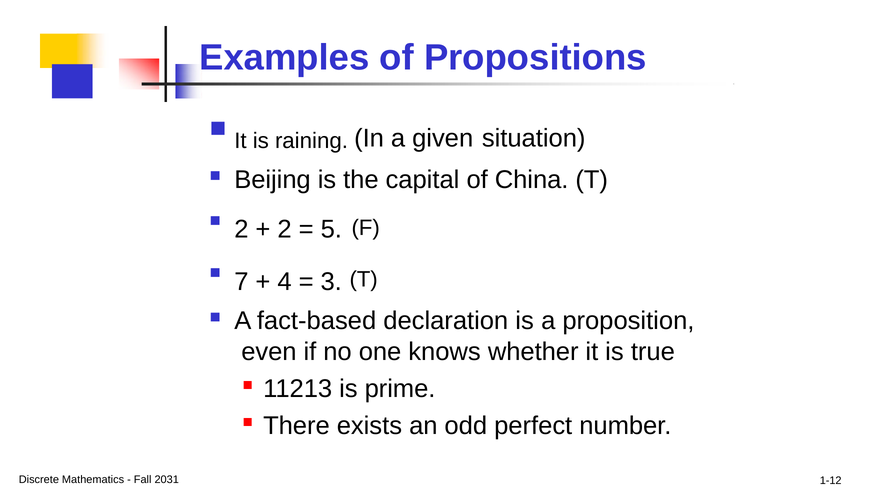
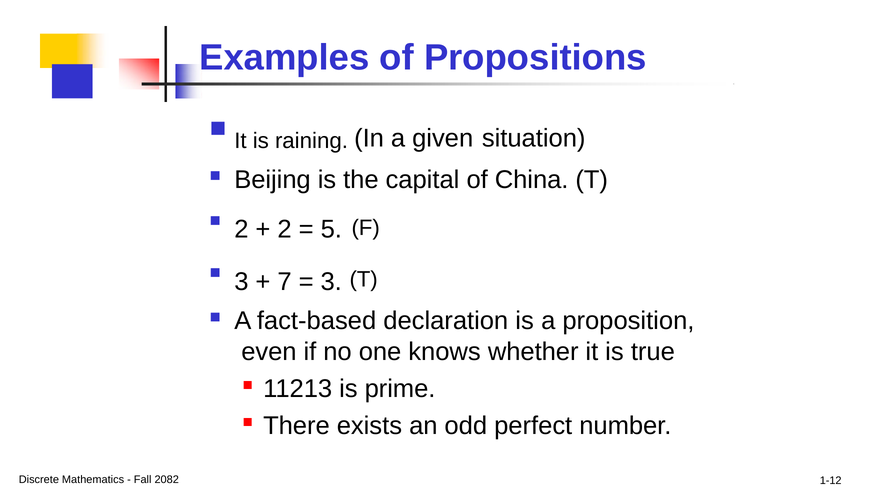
7: 7 -> 3 (241, 282)
4: 4 -> 7 (285, 282)
2031: 2031 -> 2082 (167, 480)
